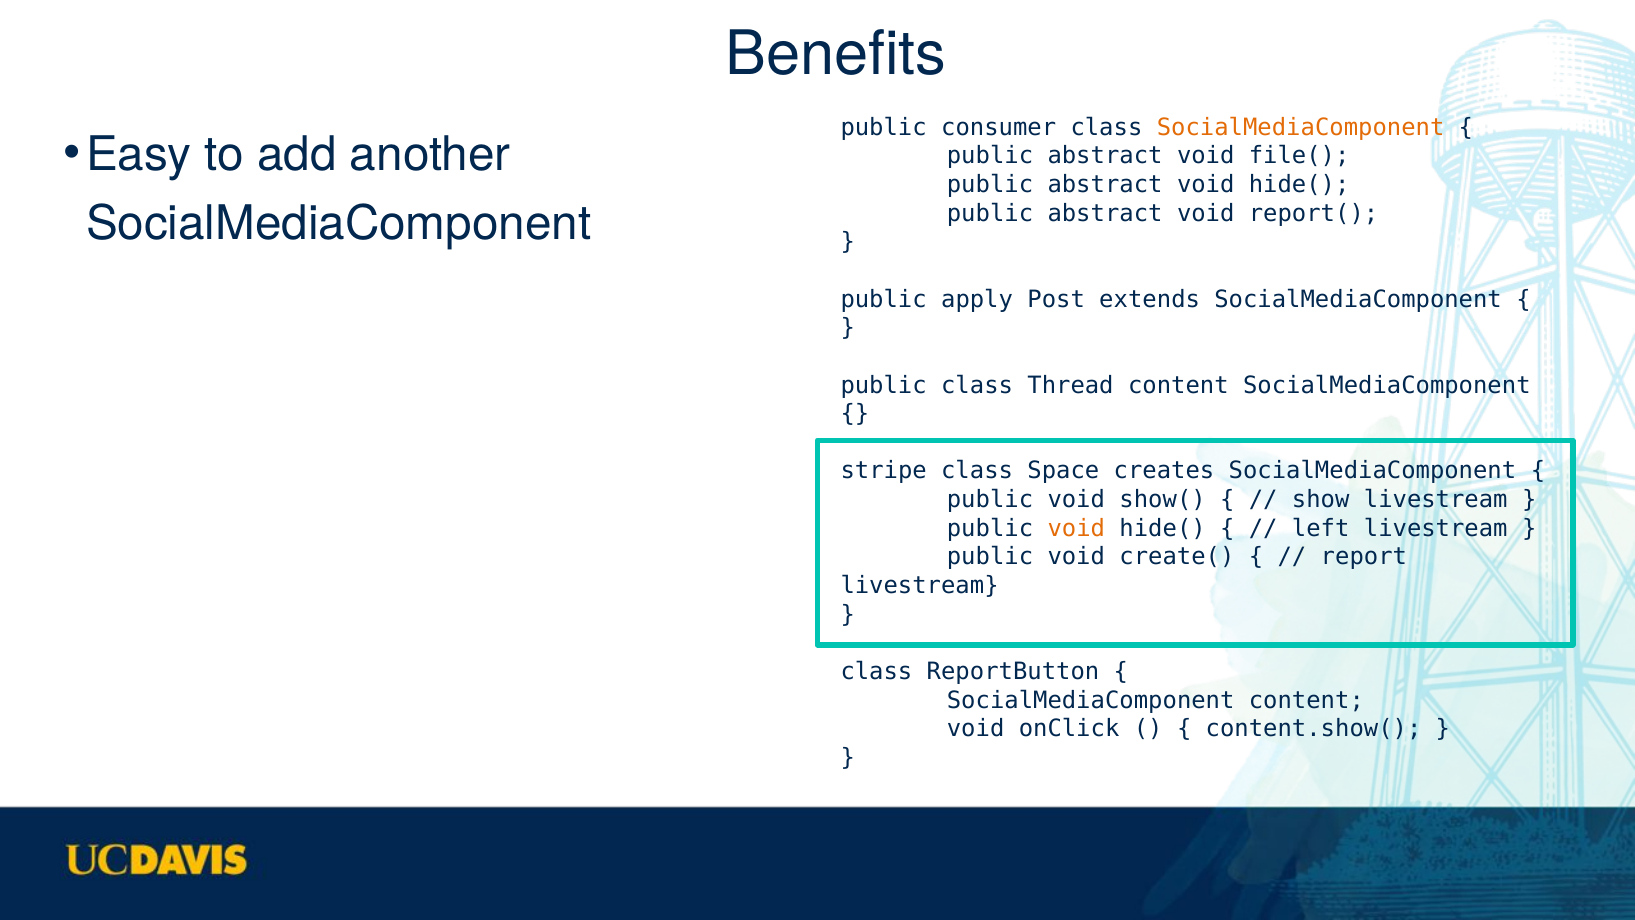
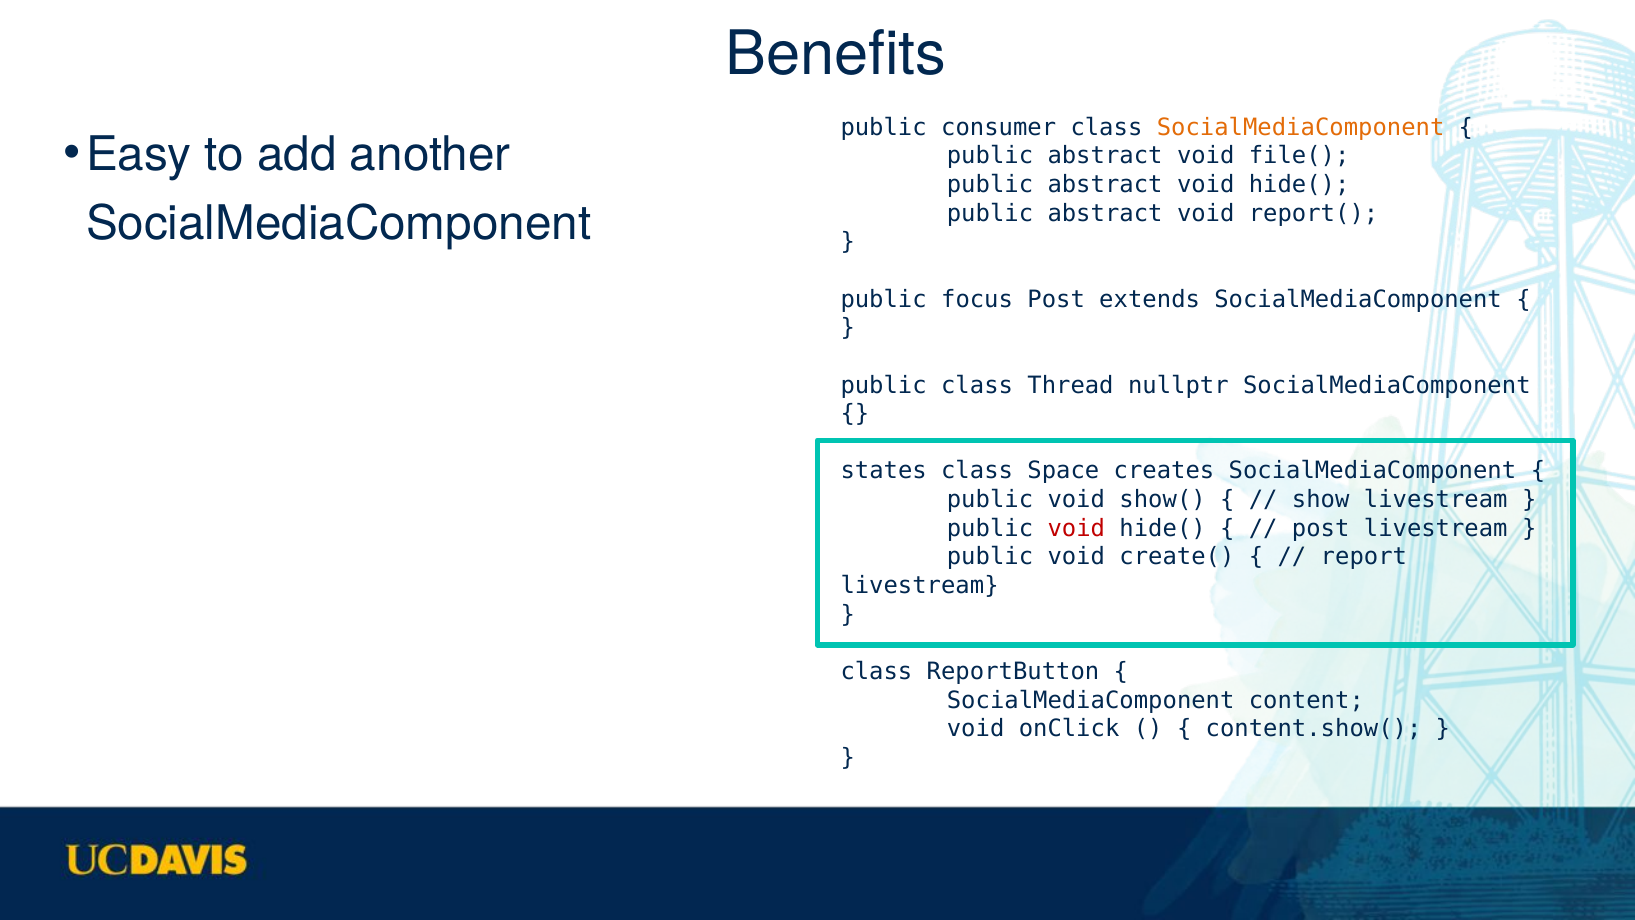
apply: apply -> focus (977, 299)
Thread content: content -> nullptr (1178, 385)
stripe: stripe -> states (884, 471)
void colour: orange -> red (1076, 528)
left: left -> post (1321, 528)
